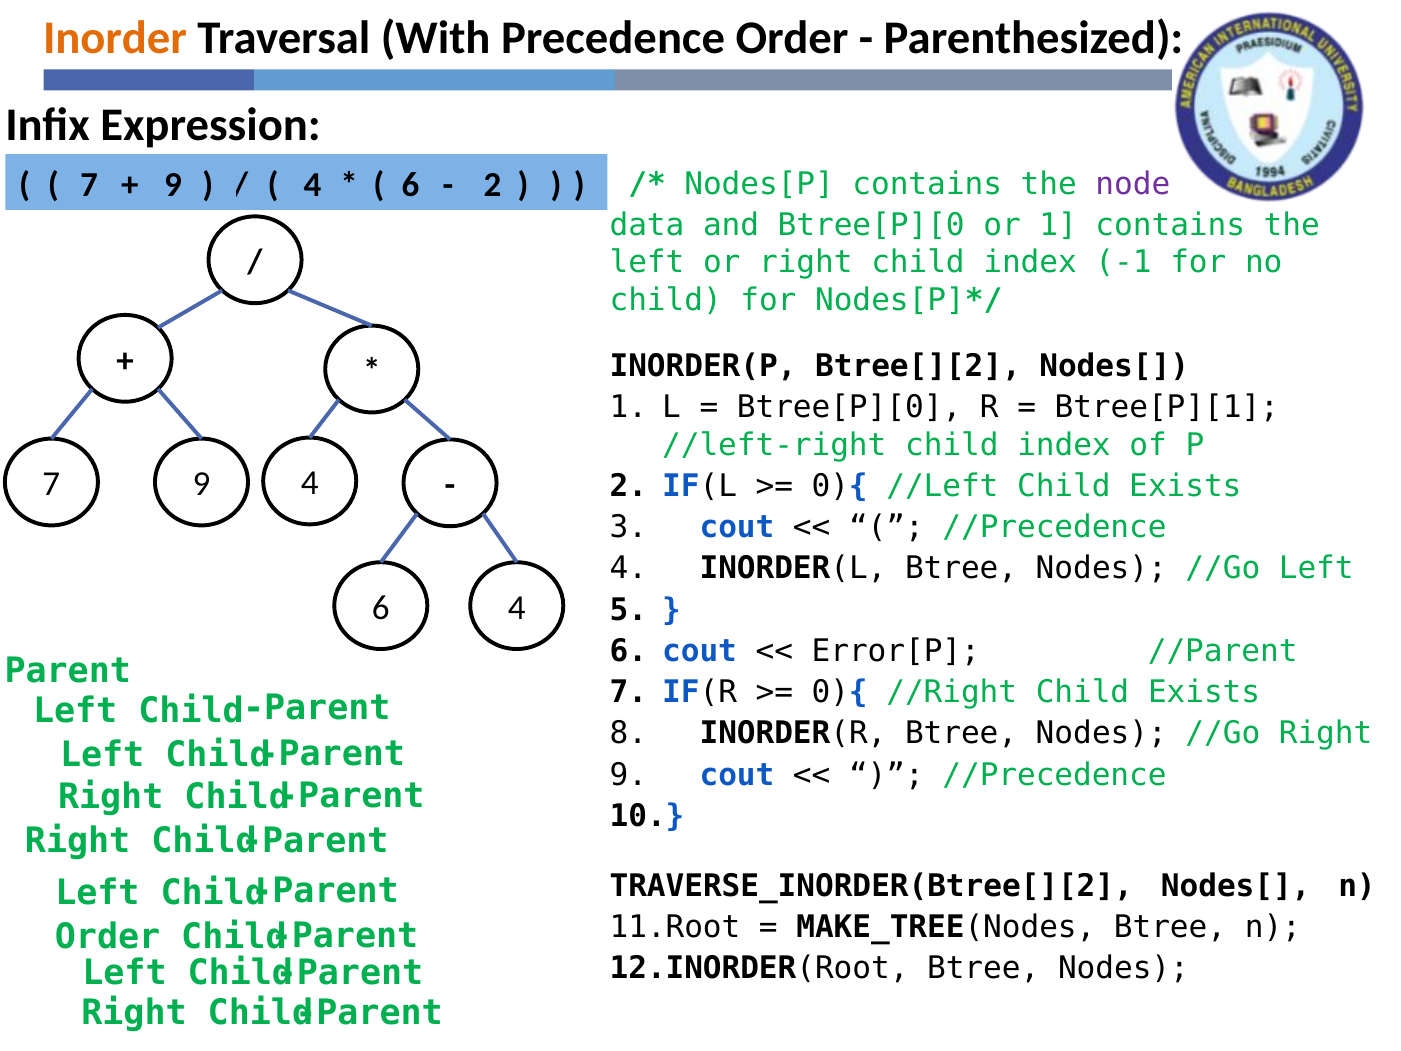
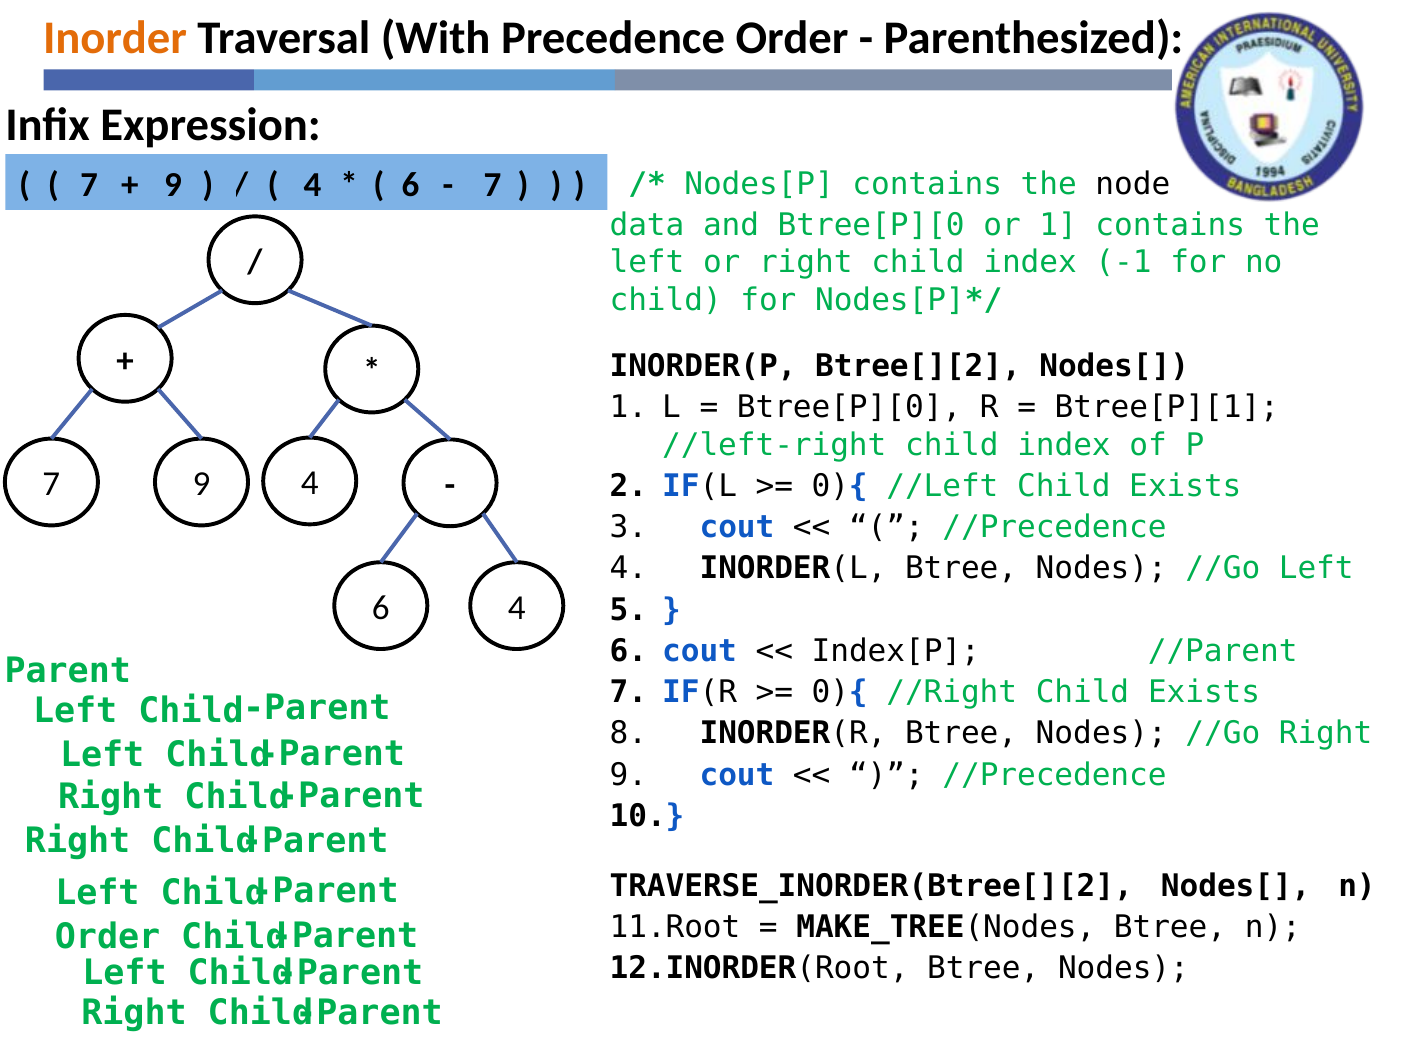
2: 2 -> 7 (493, 184)
node colour: purple -> black (1133, 184)
Error[P: Error[P -> Index[P (896, 651)
